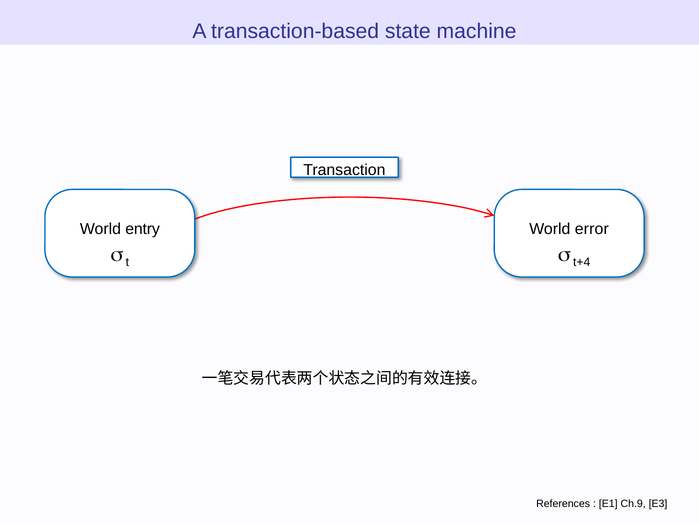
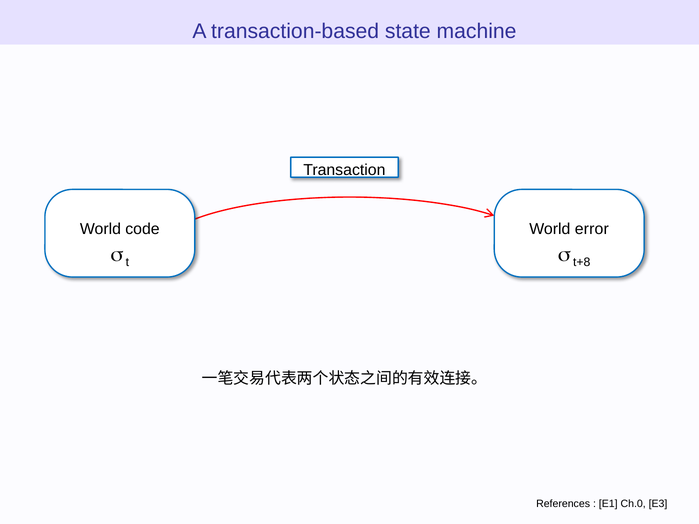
entry: entry -> code (143, 229)
t+4: t+4 -> t+8 (582, 263)
Ch.9: Ch.9 -> Ch.0 (633, 504)
